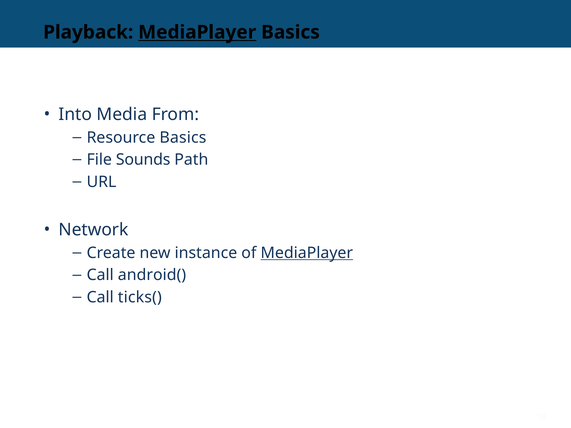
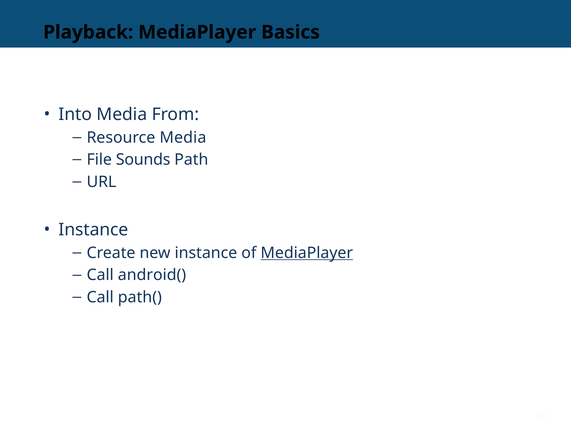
MediaPlayer underline: present -> none (197, 32)
Resource Basics: Basics -> Media (183, 138)
Network: Network -> Instance (93, 230)
ticks(: ticks( -> path( (140, 297)
